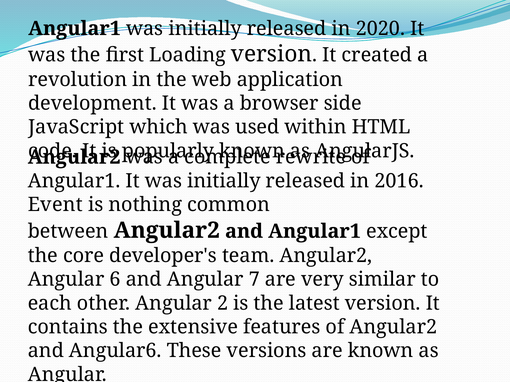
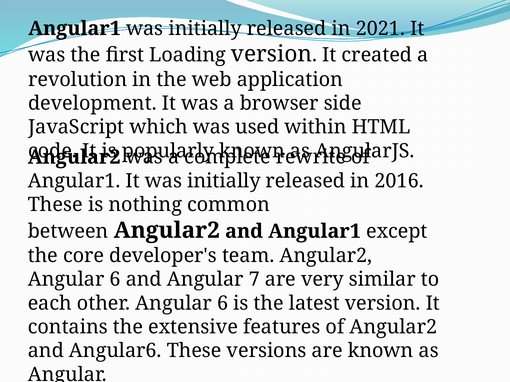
2020: 2020 -> 2021 (380, 29)
Event: Event -> These (55, 205)
other Angular 2: 2 -> 6 (223, 304)
